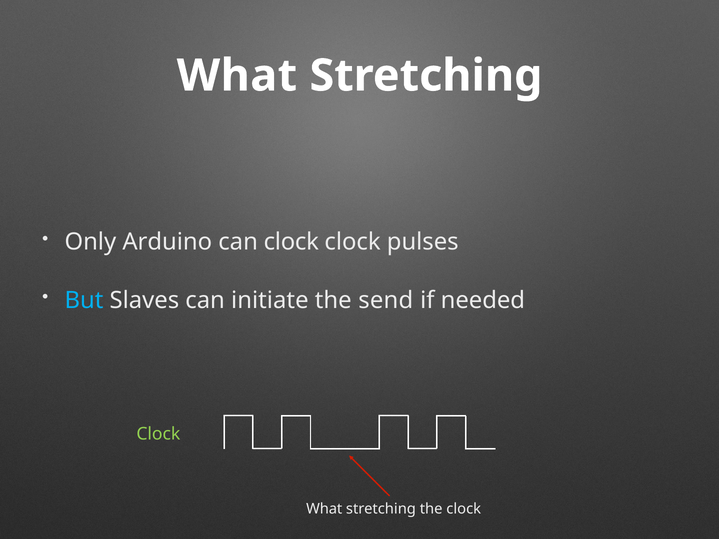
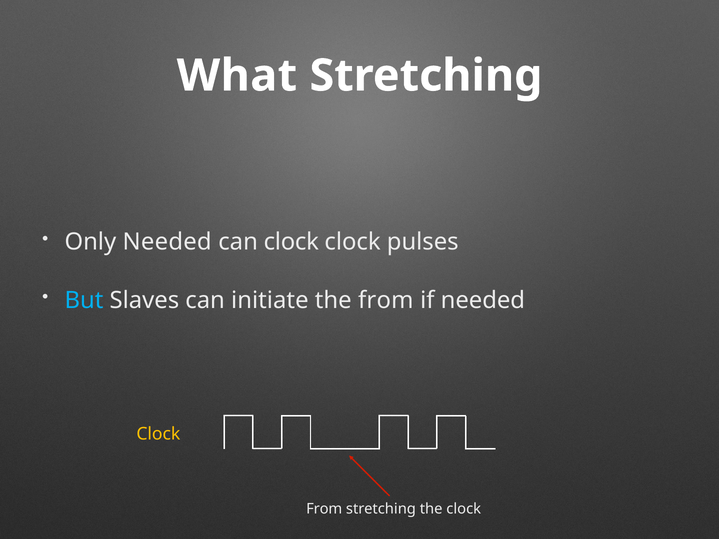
Only Arduino: Arduino -> Needed (167, 242)
the send: send -> from (386, 300)
Clock colour: light green -> yellow (158, 434)
What: What -> From (324, 509)
